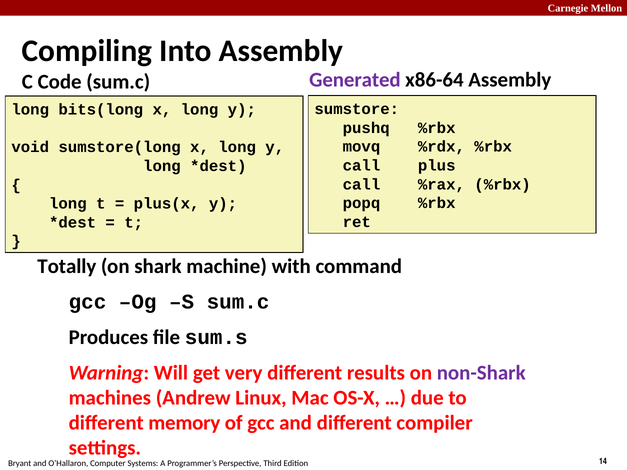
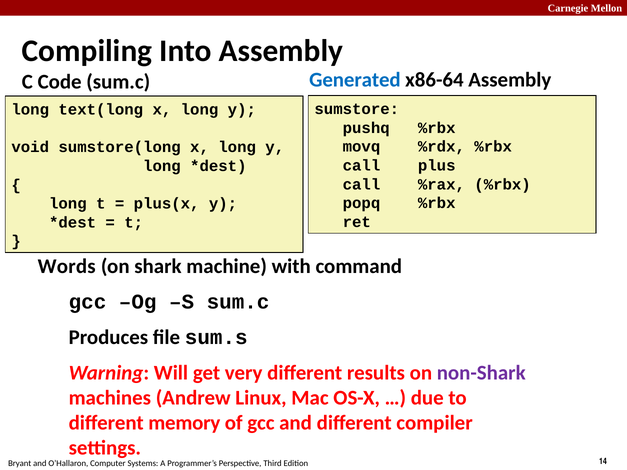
Generated colour: purple -> blue (355, 80)
bits(long: bits(long -> text(long (101, 110)
Totally: Totally -> Words (67, 266)
